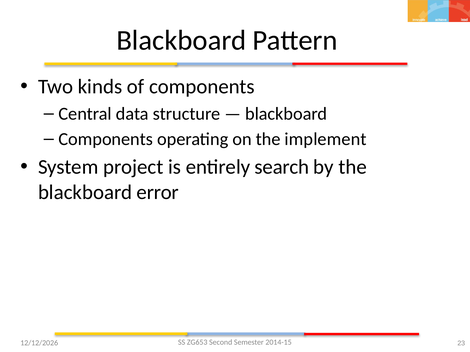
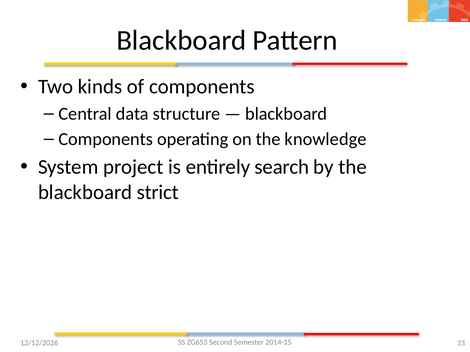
implement: implement -> knowledge (326, 139)
error: error -> strict (158, 192)
